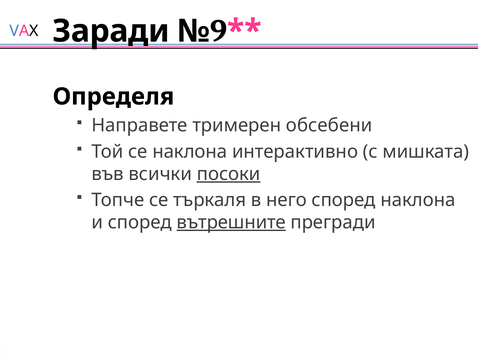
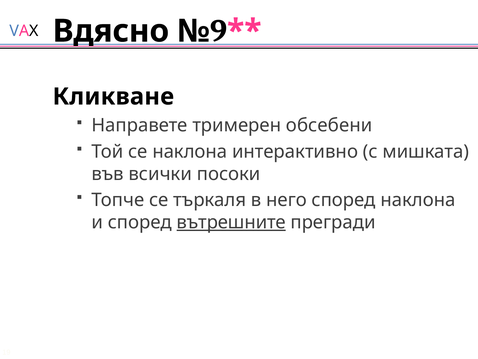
Заради: Заради -> Вдясно (111, 31)
Определя: Определя -> Кликване (113, 96)
посоки underline: present -> none (229, 174)
